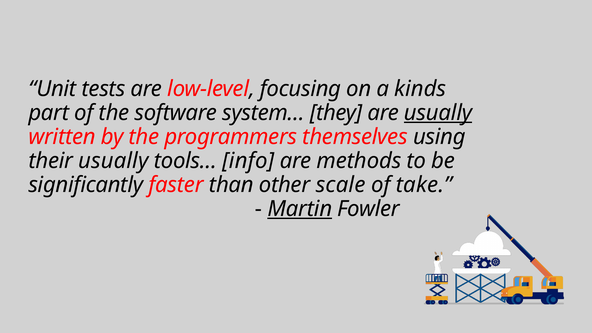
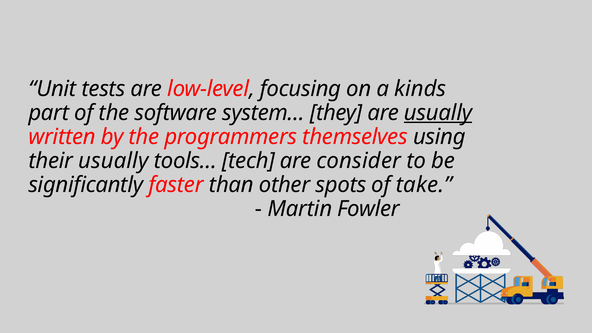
info: info -> tech (248, 161)
methods: methods -> consider (359, 161)
scale: scale -> spots (341, 185)
Martin underline: present -> none (300, 209)
